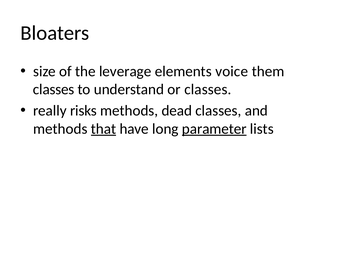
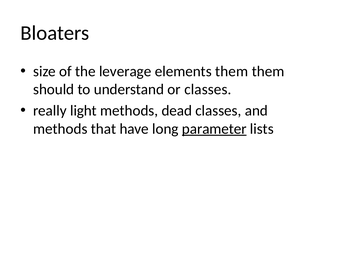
elements voice: voice -> them (232, 71)
classes: classes -> should (54, 89)
risks: risks -> light (83, 111)
that underline: present -> none (103, 129)
